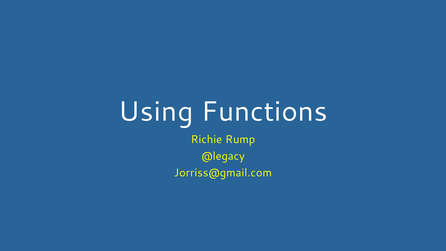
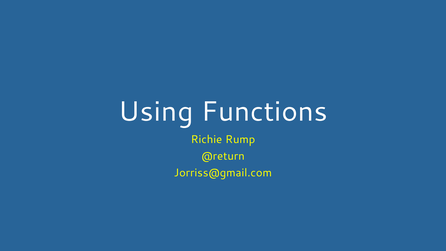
@legacy: @legacy -> @return (223, 156)
